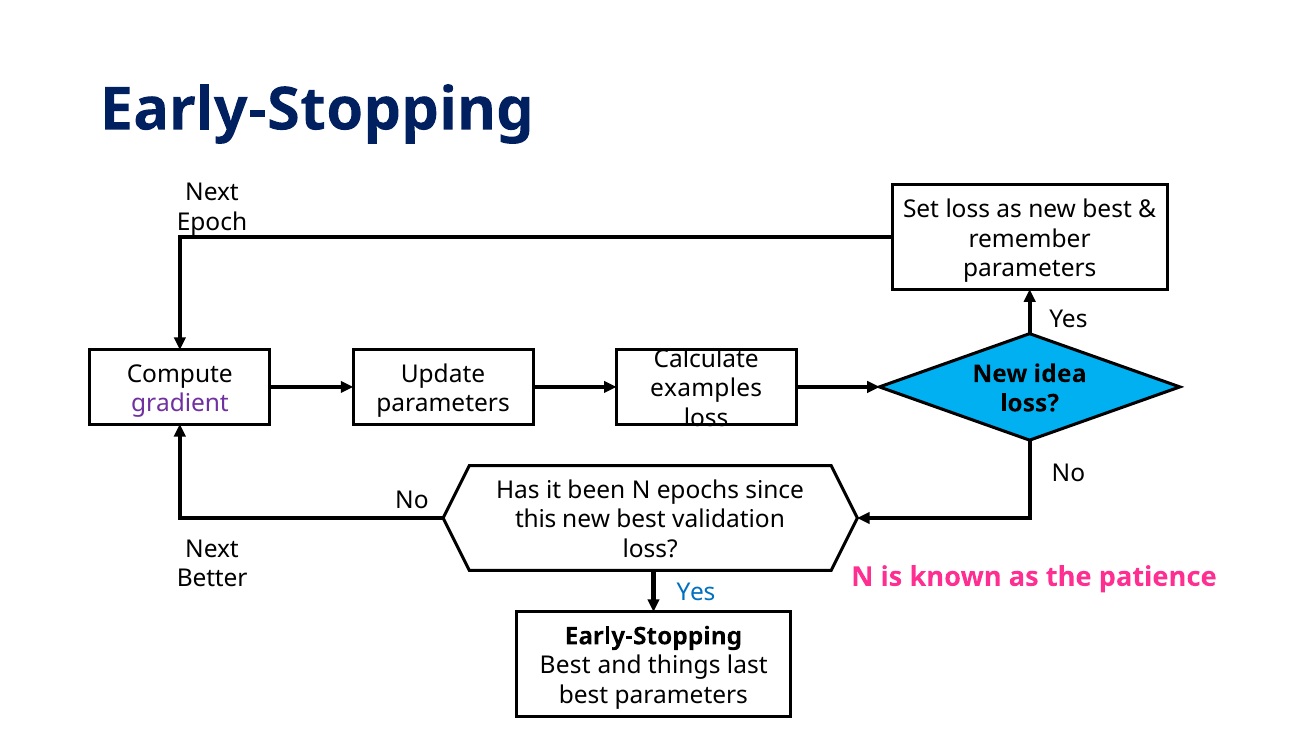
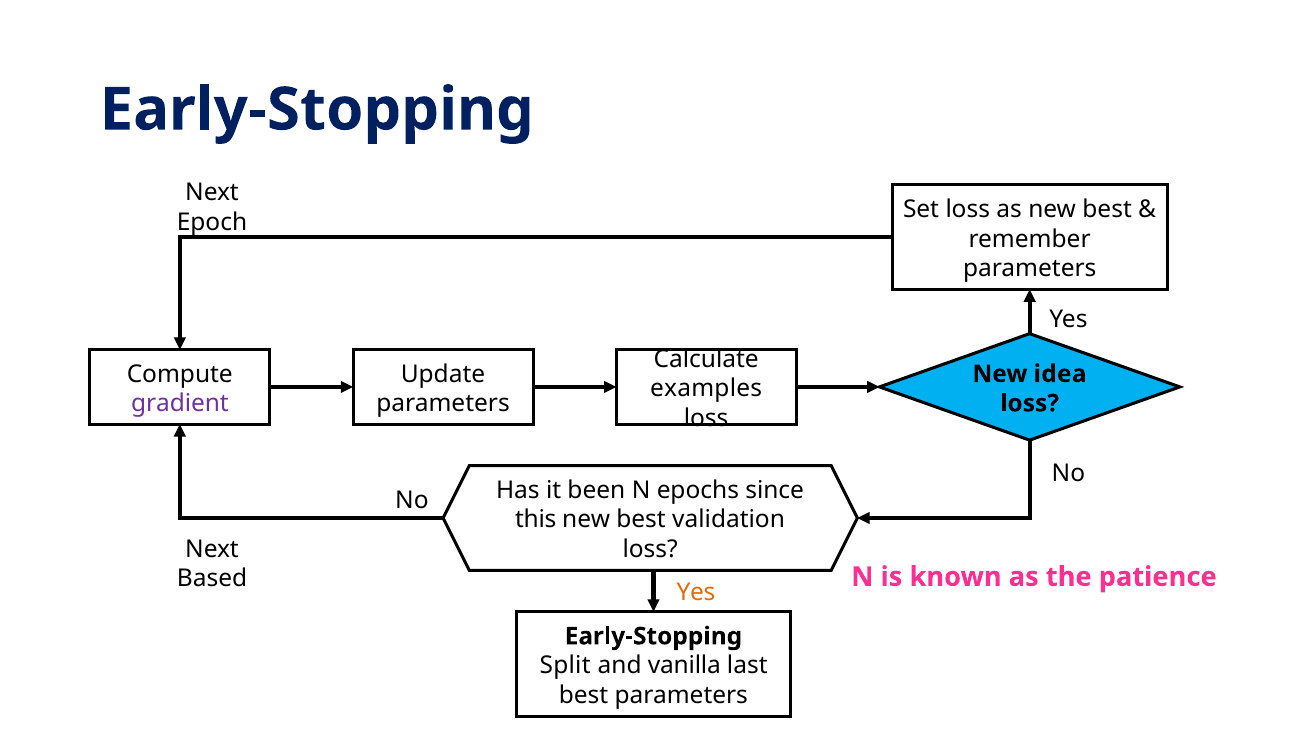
Better: Better -> Based (212, 579)
Yes colour: blue -> orange (696, 592)
Best: Best -> Split (565, 666)
things: things -> vanilla (684, 666)
